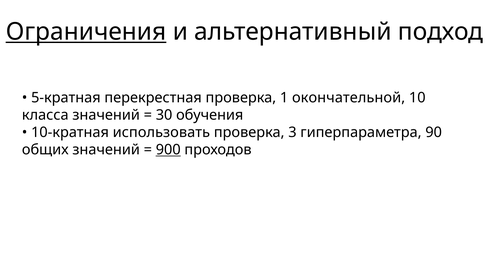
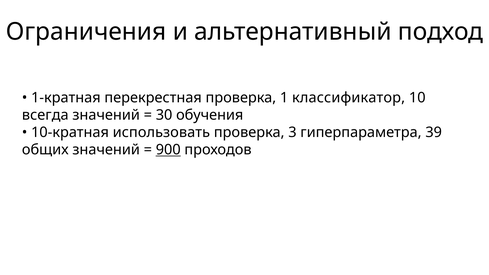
Ограничения underline: present -> none (86, 32)
5-кратная: 5-кратная -> 1-кратная (66, 98)
окончательной: окончательной -> классификатор (349, 98)
класса: класса -> всегда (45, 115)
90: 90 -> 39 (434, 132)
